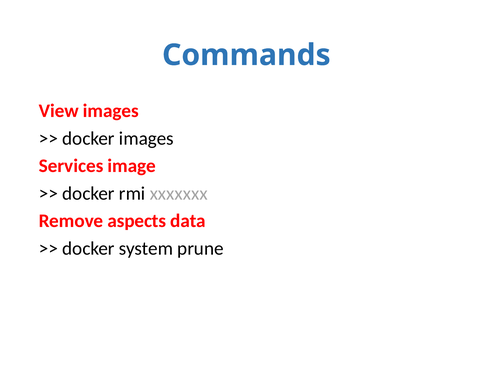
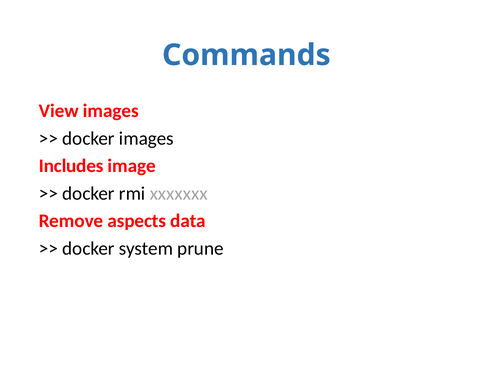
Services: Services -> Includes (71, 166)
